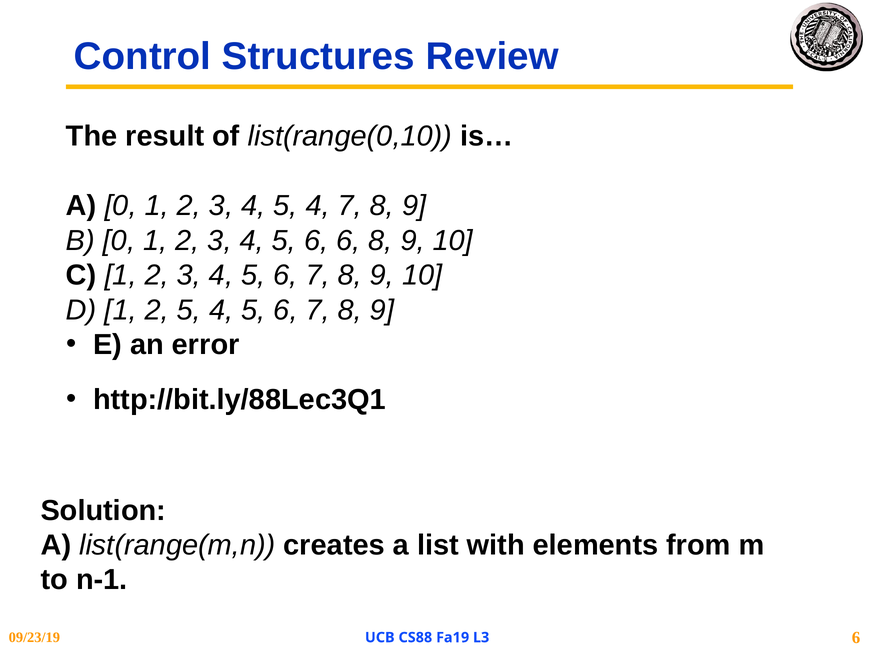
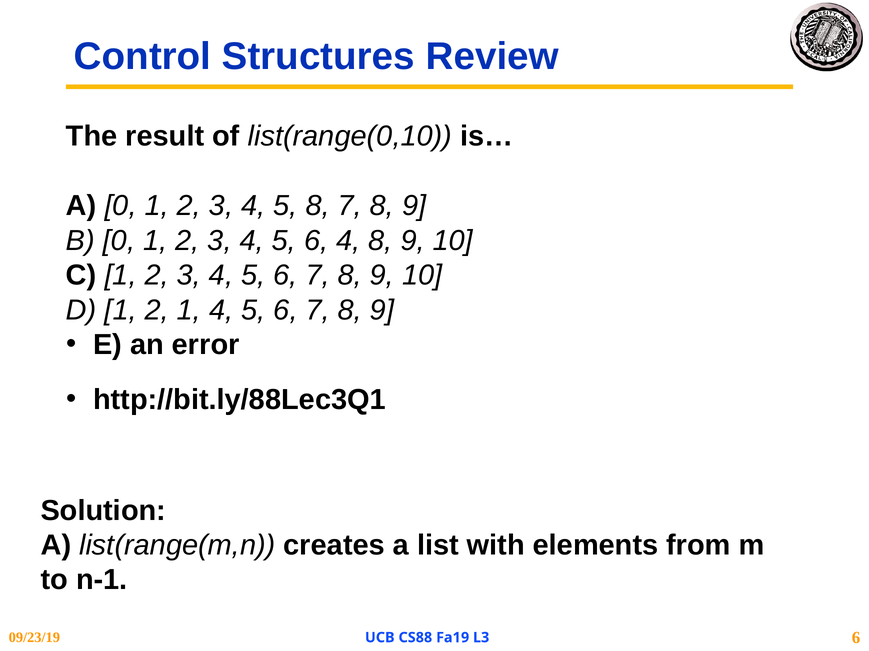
4 5 4: 4 -> 8 (318, 206)
6 6: 6 -> 4 (348, 241)
2 5: 5 -> 1 (189, 310)
